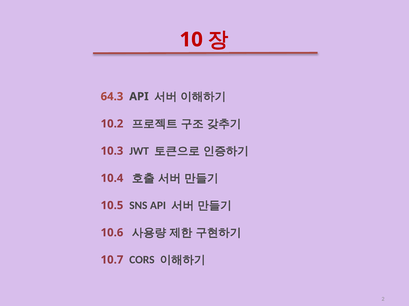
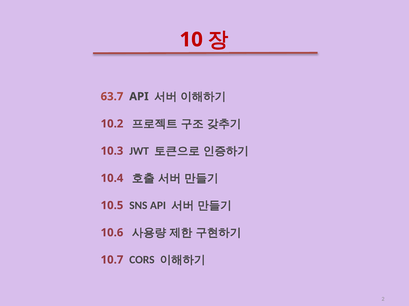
64.3: 64.3 -> 63.7 (112, 97)
